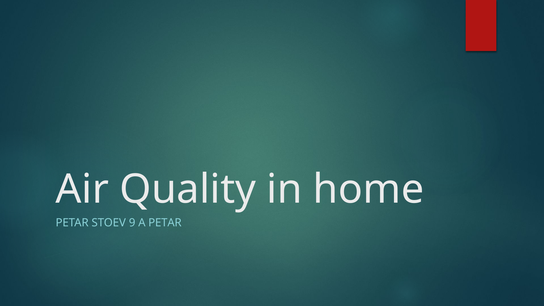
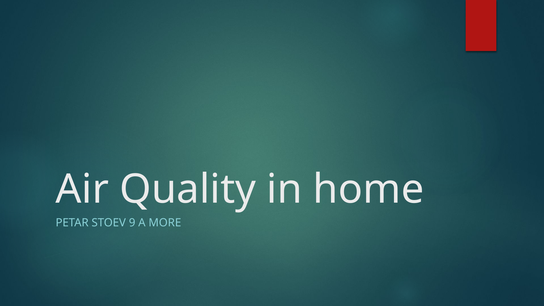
A PETAR: PETAR -> MORE (165, 223)
